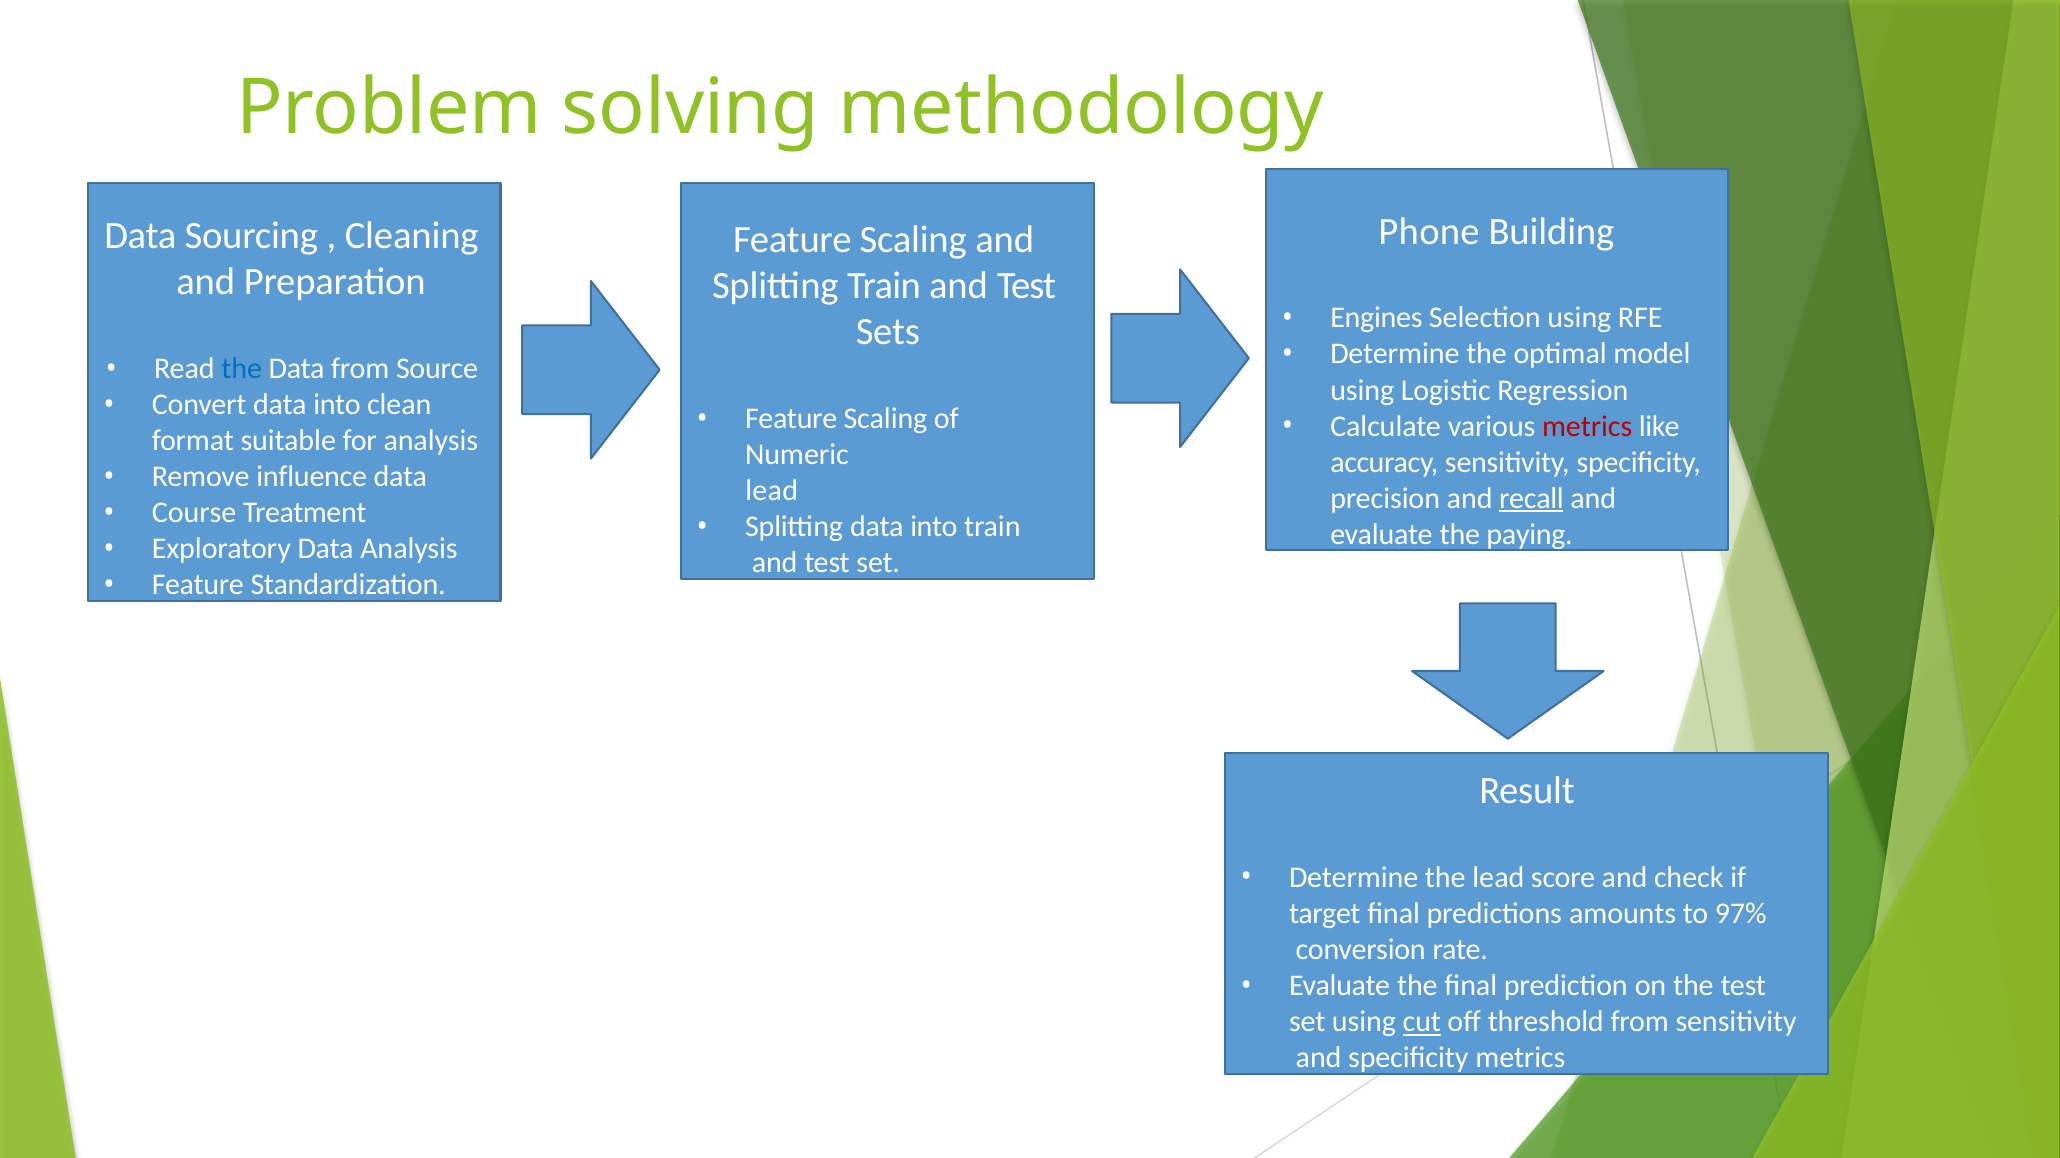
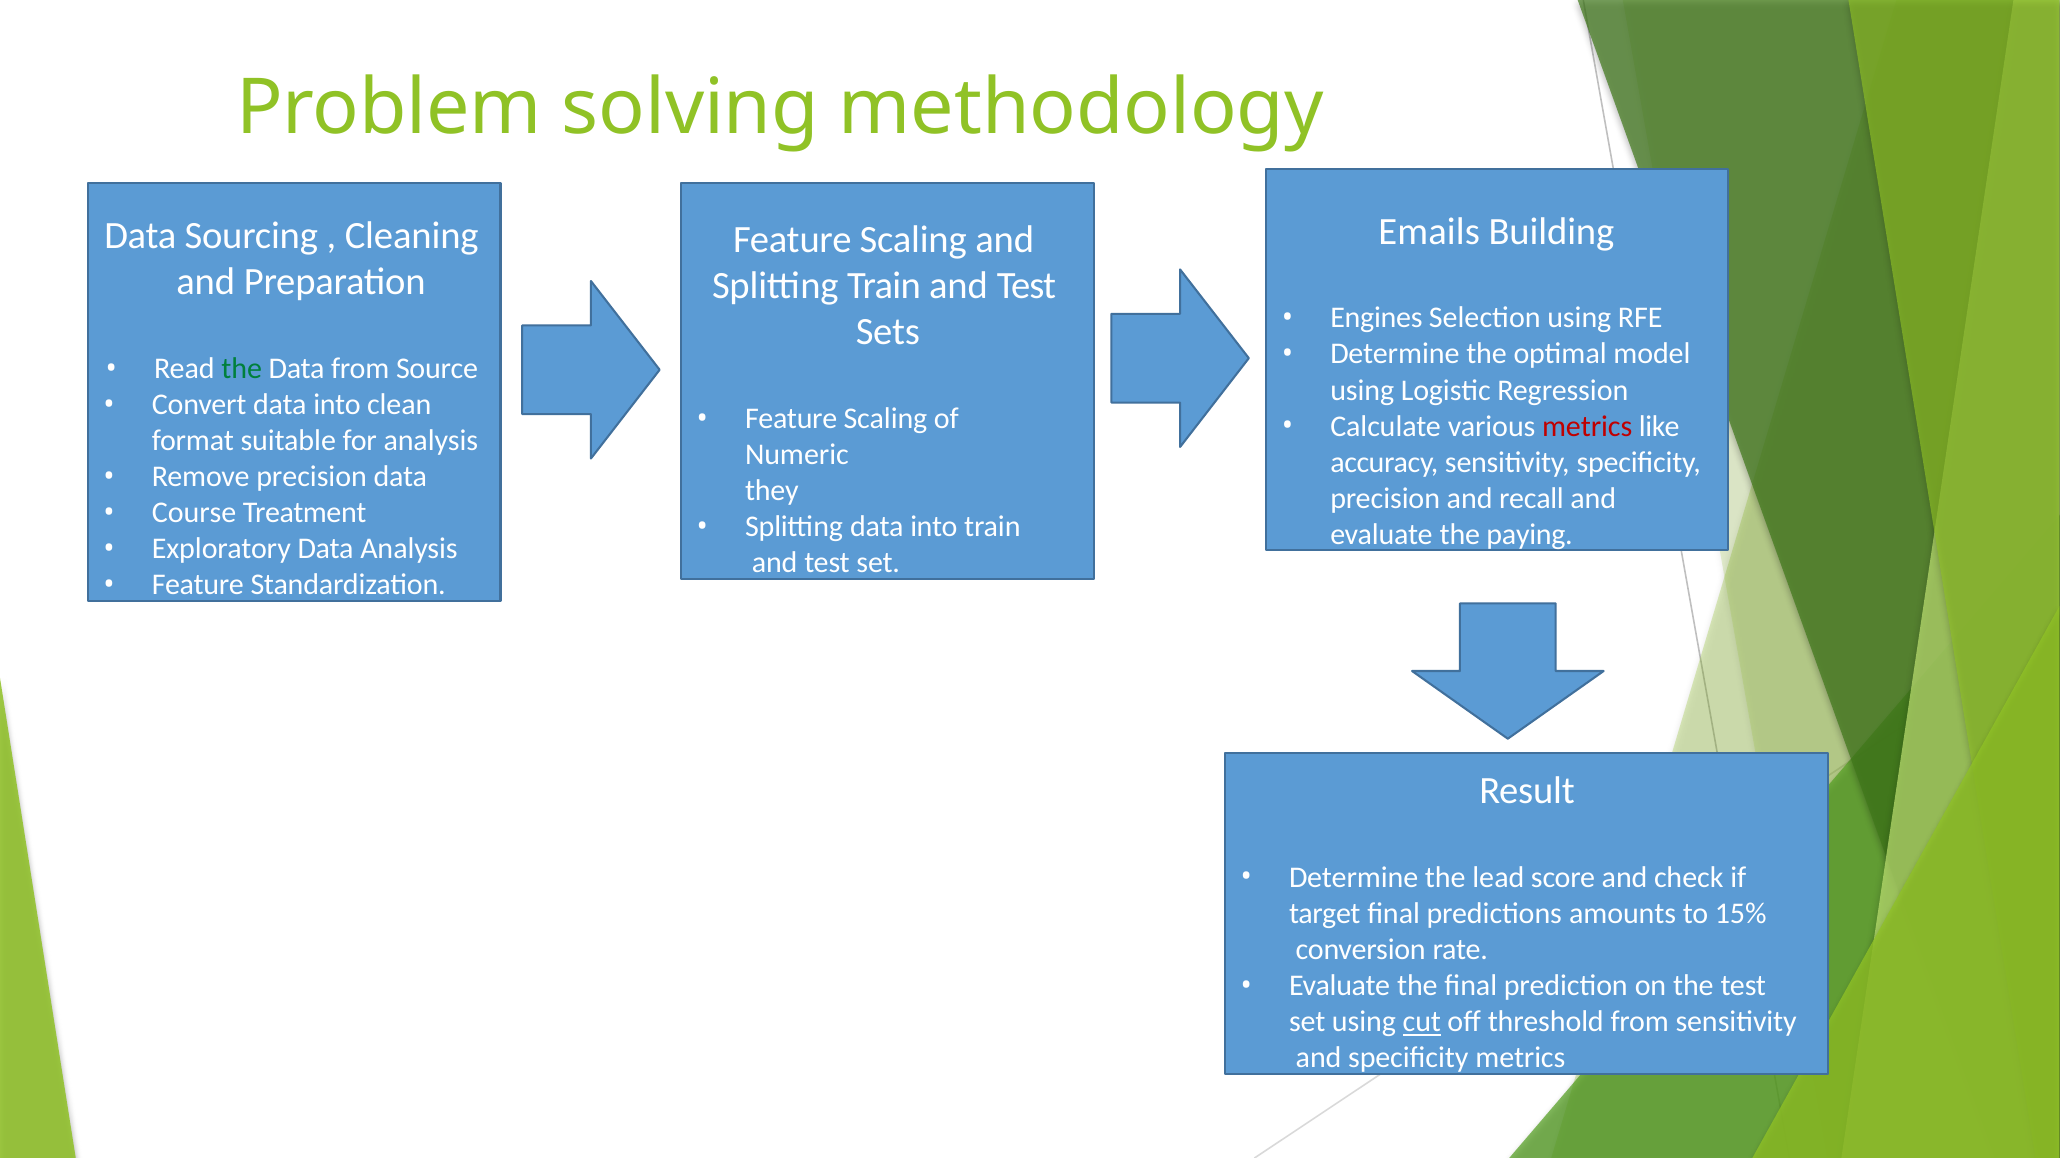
Phone: Phone -> Emails (1429, 232)
the colour: blue -> green (242, 369)
Remove influence: influence -> precision (312, 477)
lead: lead -> they (772, 491)
recall underline: present -> none (1531, 499)
97%: 97% -> 15% (1741, 914)
